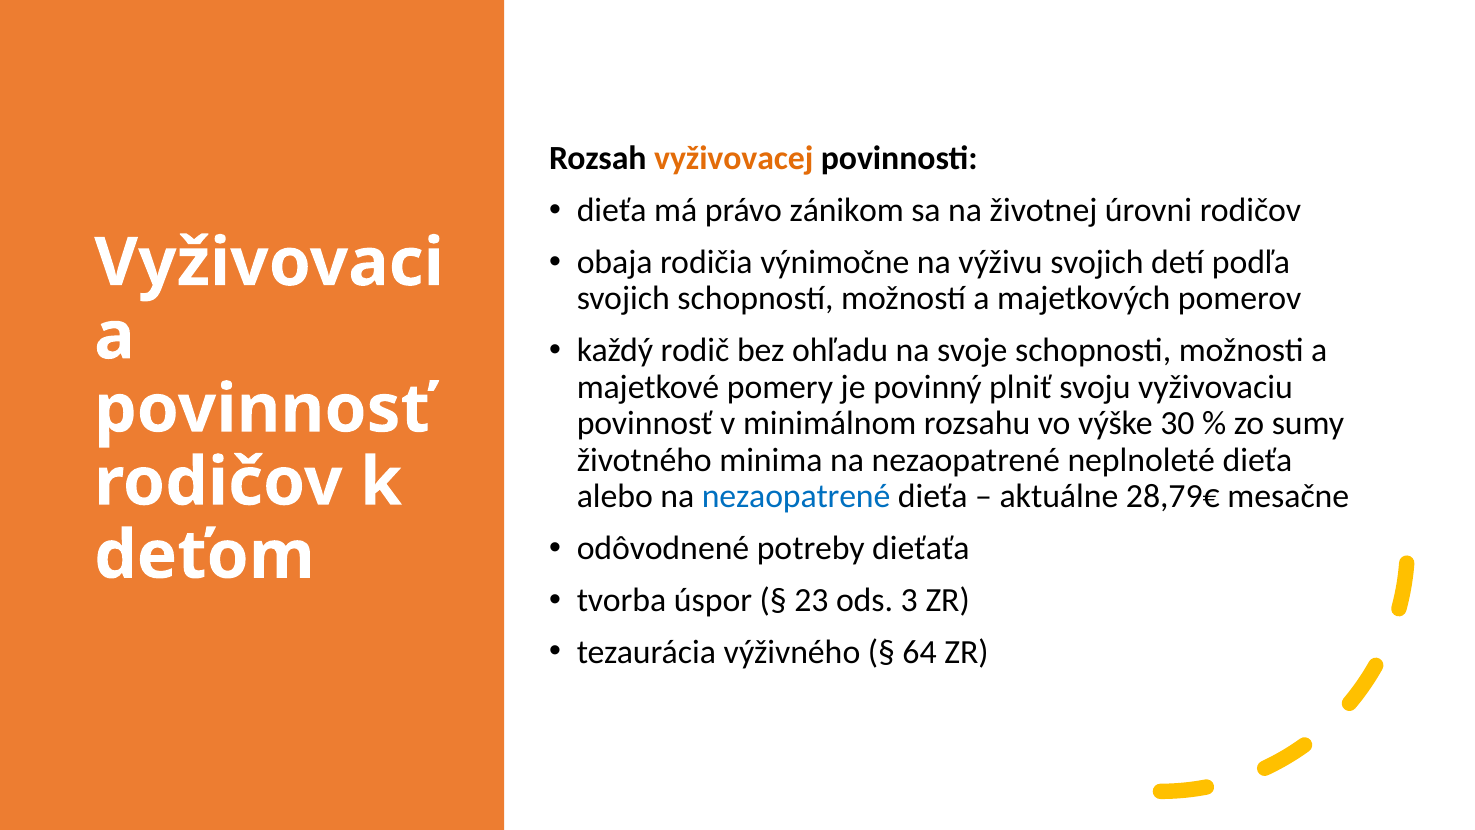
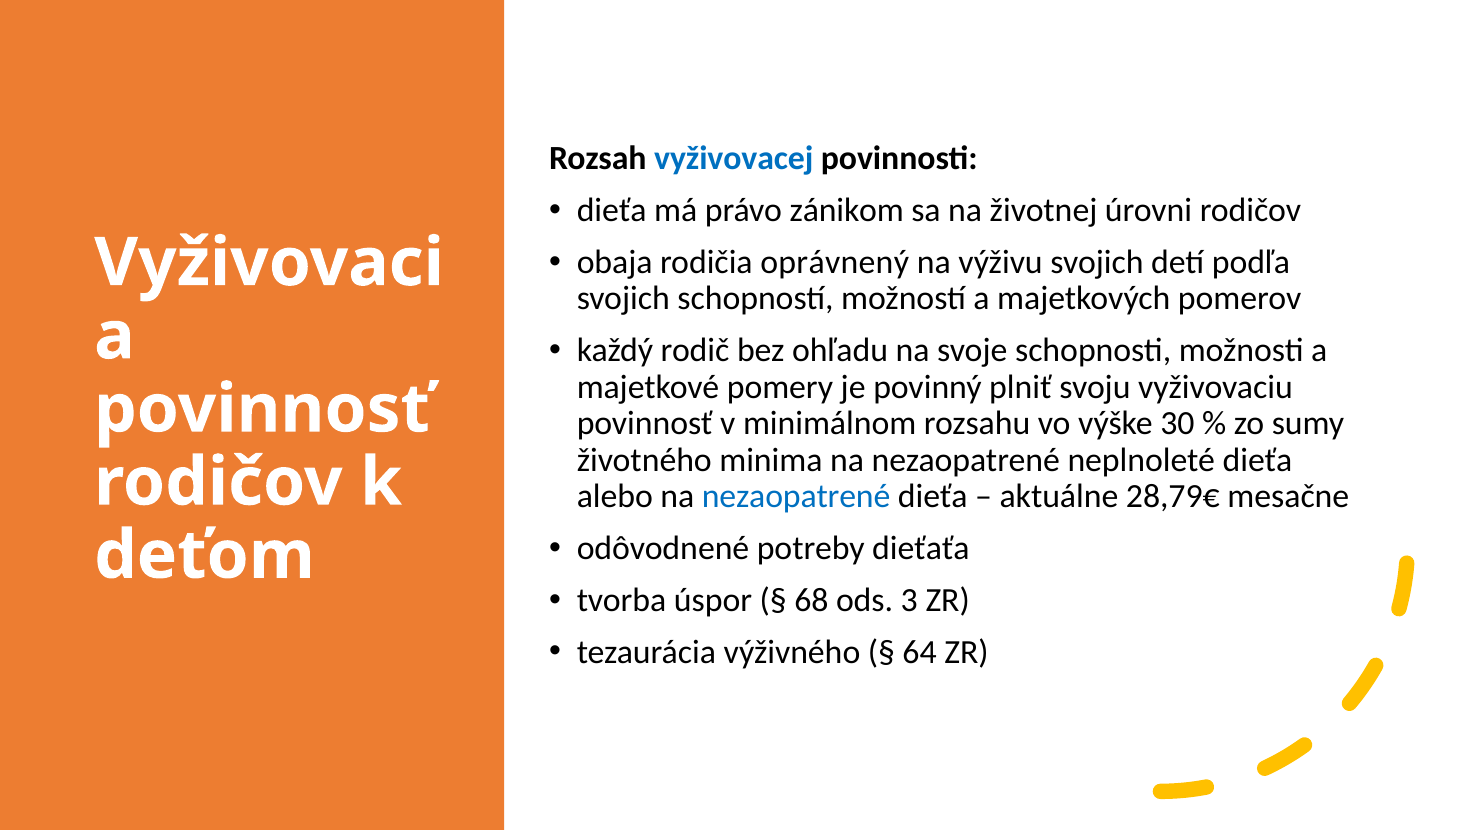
vyživovacej colour: orange -> blue (734, 159)
výnimočne: výnimočne -> oprávnený (835, 262)
23: 23 -> 68 (811, 600)
